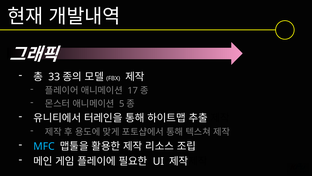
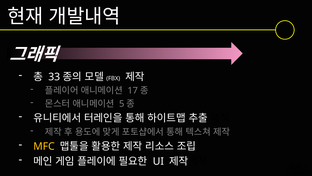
MFC colour: light blue -> yellow (44, 146)
